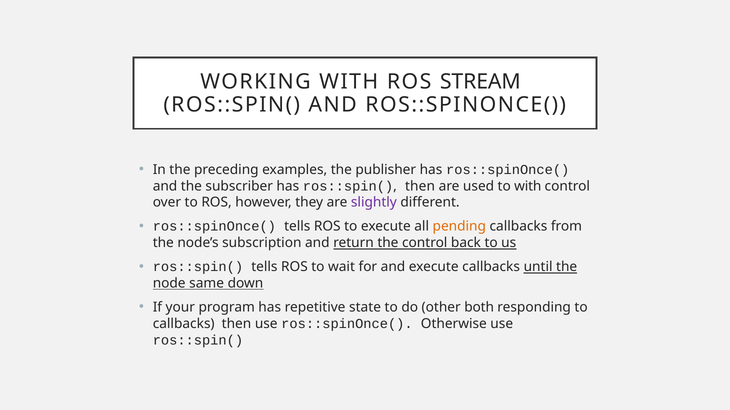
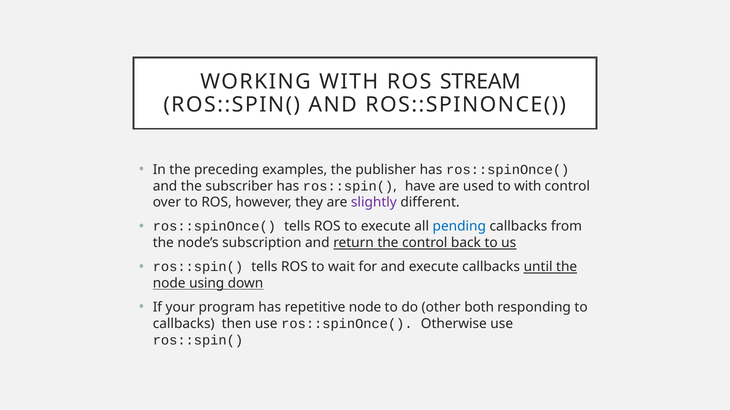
ros::spin( then: then -> have (420, 186)
pending colour: orange -> blue (459, 227)
same: same -> using (207, 284)
repetitive state: state -> node (365, 308)
